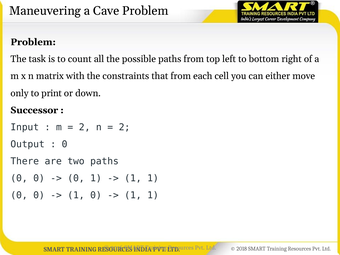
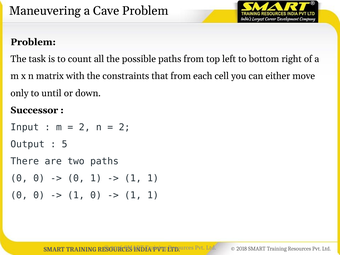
print: print -> until (51, 93)
0: 0 -> 5 (65, 144)
